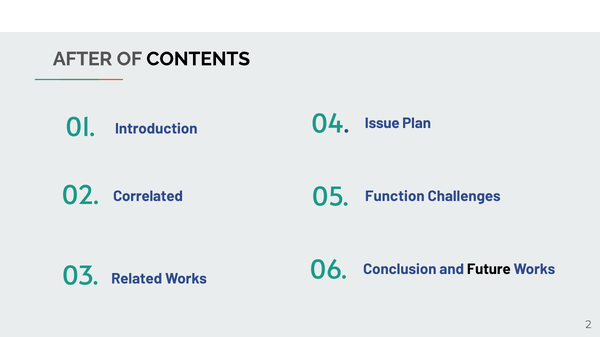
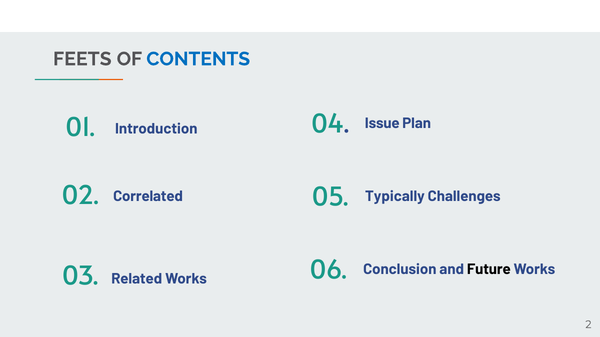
AFTER: AFTER -> FEETS (82, 59)
CONTENTS colour: black -> blue (198, 59)
Function: Function -> Typically (395, 197)
